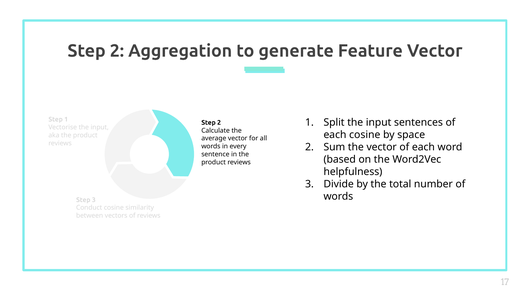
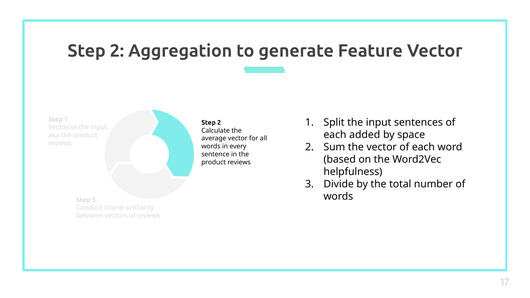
each cosine: cosine -> added (365, 135)
